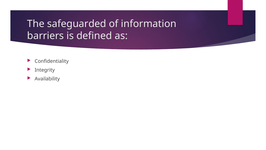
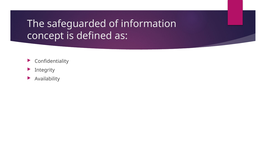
barriers: barriers -> concept (46, 36)
